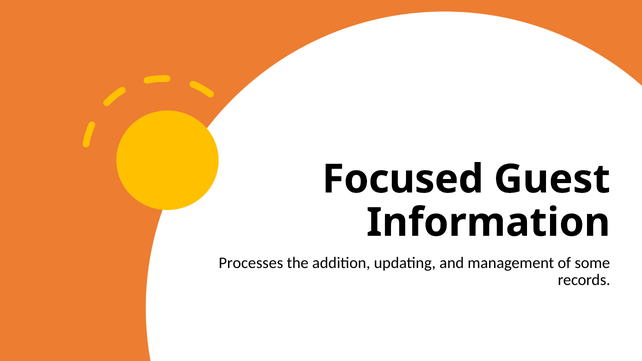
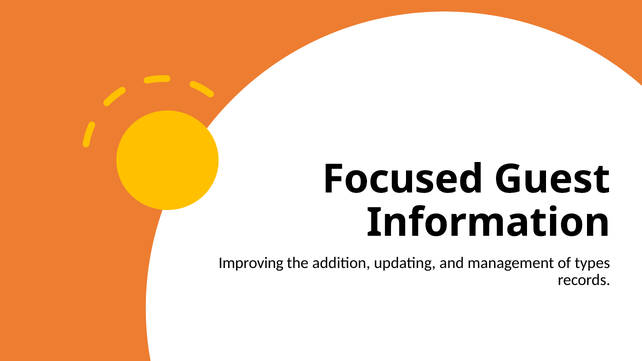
Processes: Processes -> Improving (251, 263)
some: some -> types (592, 263)
